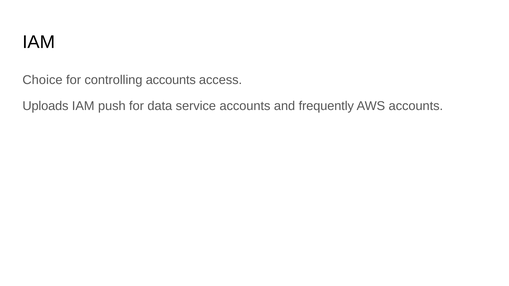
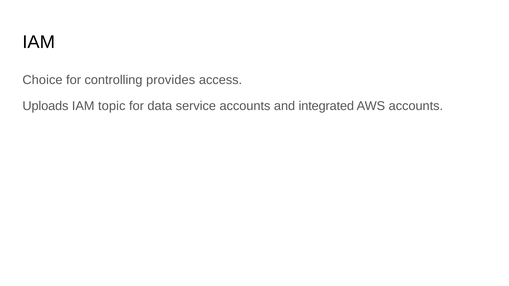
controlling accounts: accounts -> provides (171, 80)
push: push -> topic (112, 106)
frequently: frequently -> integrated (326, 106)
